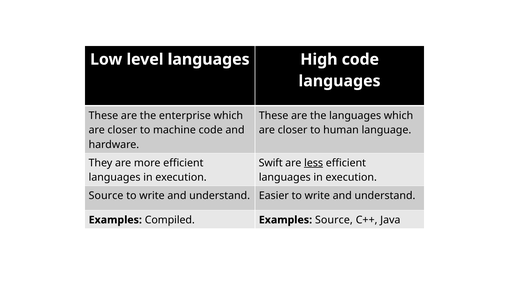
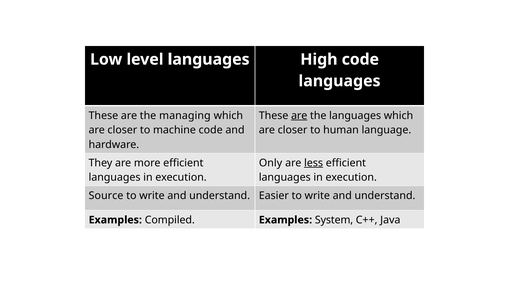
enterprise: enterprise -> managing (185, 116)
are underline: none -> present (299, 116)
Swift: Swift -> Only (271, 163)
Examples Source: Source -> System (334, 220)
